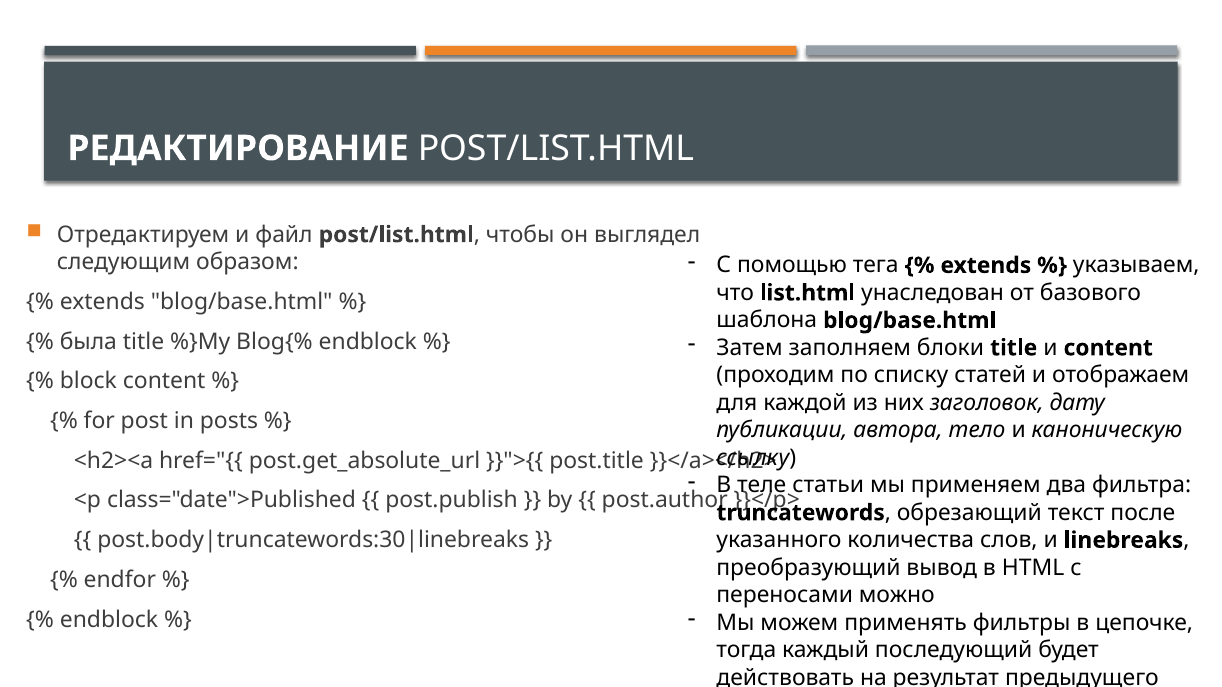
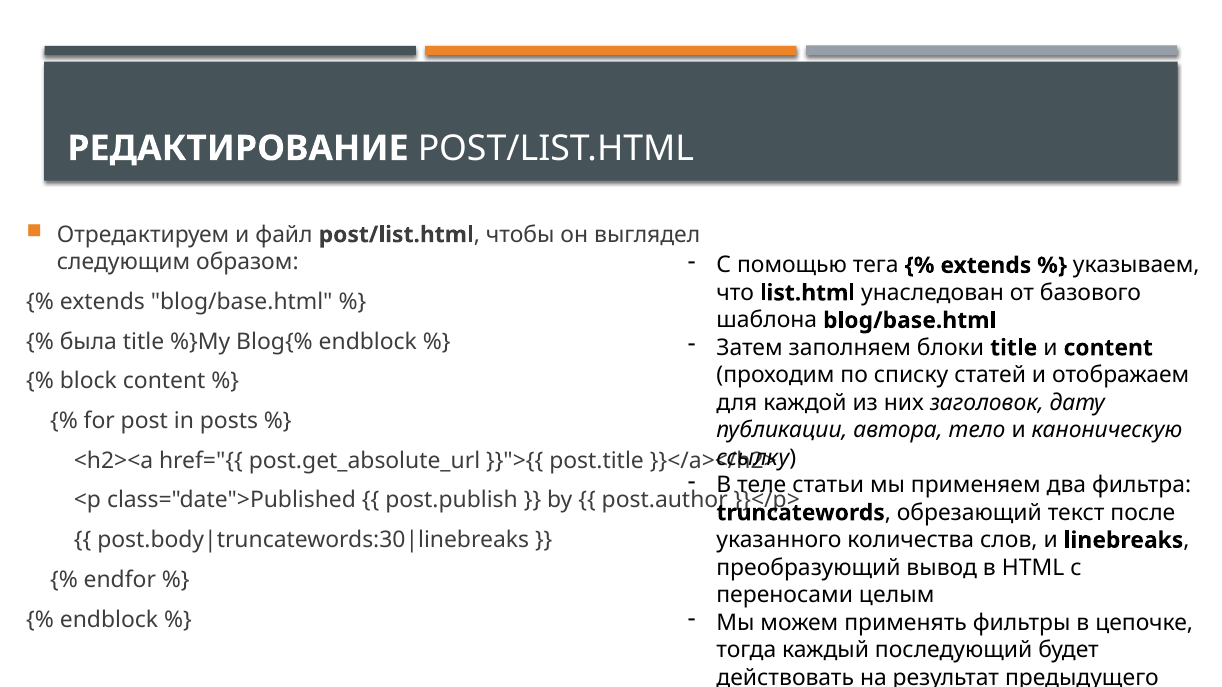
можно: можно -> целым (897, 595)
